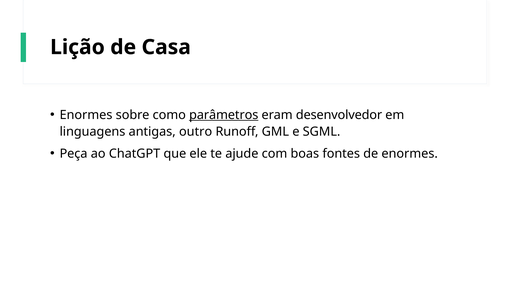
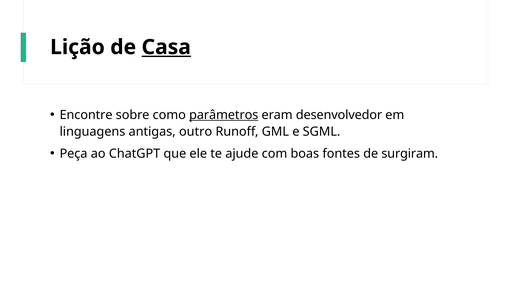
Casa underline: none -> present (166, 47)
Enormes: Enormes -> Encontre (86, 115)
de enormes: enormes -> surgiram (410, 153)
